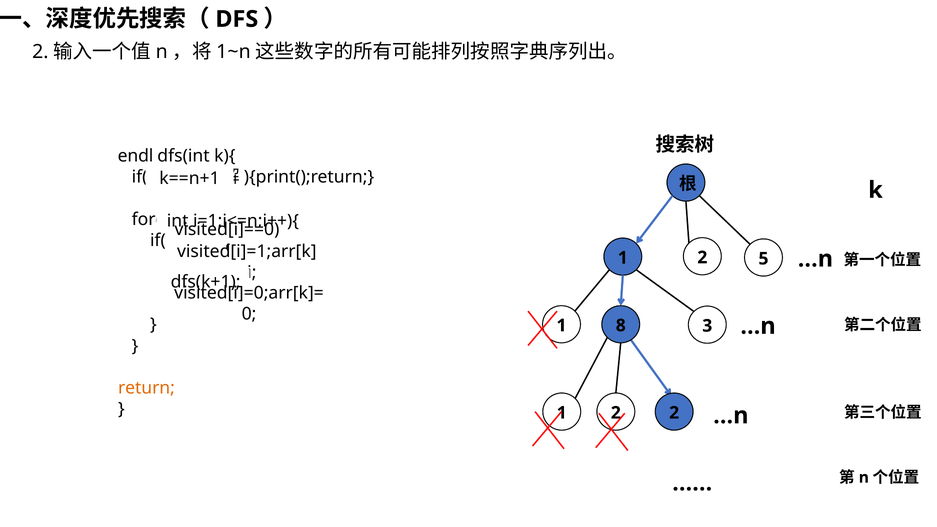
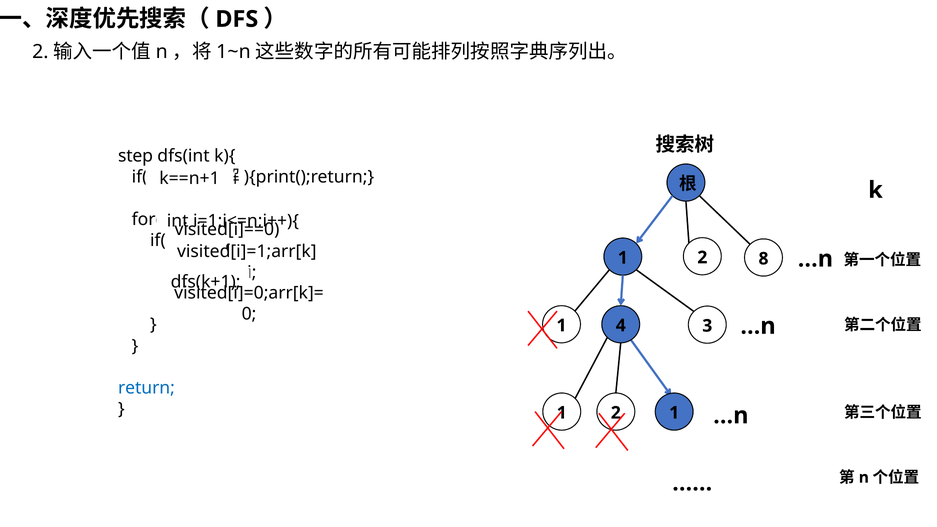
endl: endl -> step (136, 156)
5: 5 -> 8 (763, 259)
8: 8 -> 4 (621, 326)
return colour: orange -> blue (146, 388)
2 2: 2 -> 1 (674, 413)
